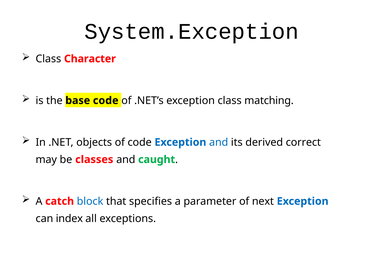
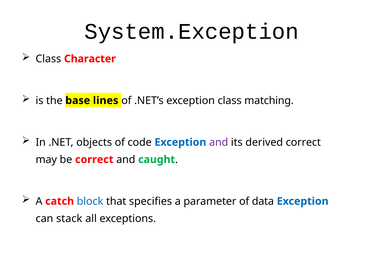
base code: code -> lines (106, 100)
and colour: blue -> purple (219, 142)
be classes: classes -> correct (94, 159)
next: next -> data (263, 201)
index: index -> stack (69, 218)
